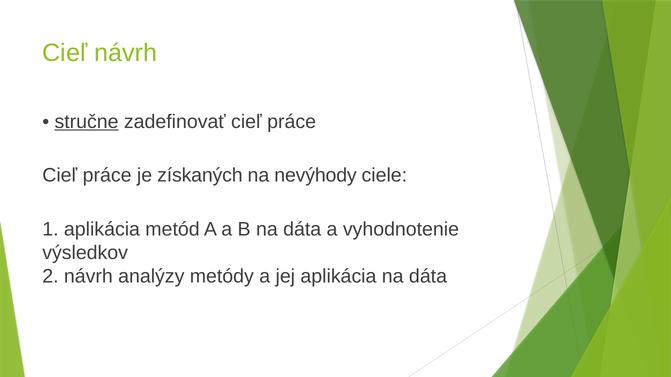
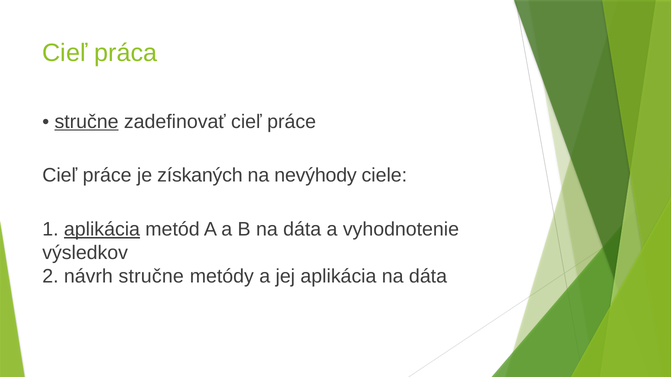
Cieľ návrh: návrh -> práca (126, 53)
aplikácia underline: none -> present (102, 230)
návrh analýzy: analýzy -> stručne (151, 276)
